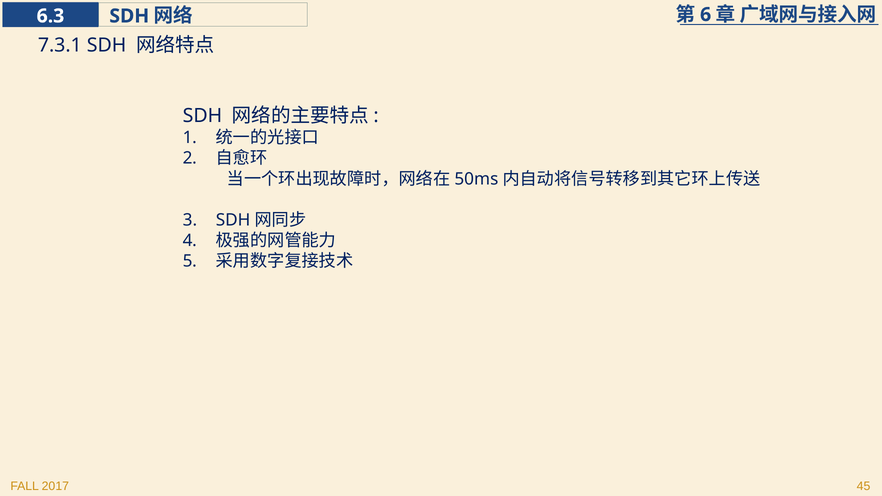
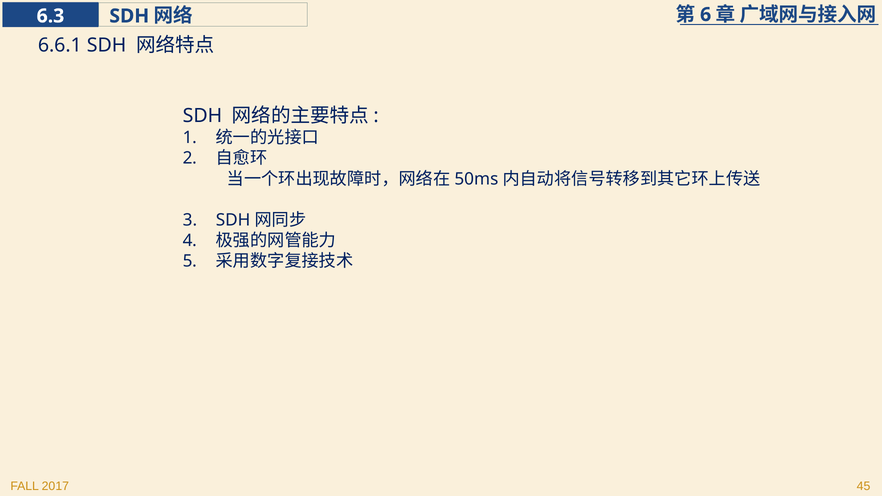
7.3.1: 7.3.1 -> 6.6.1 (60, 45)
